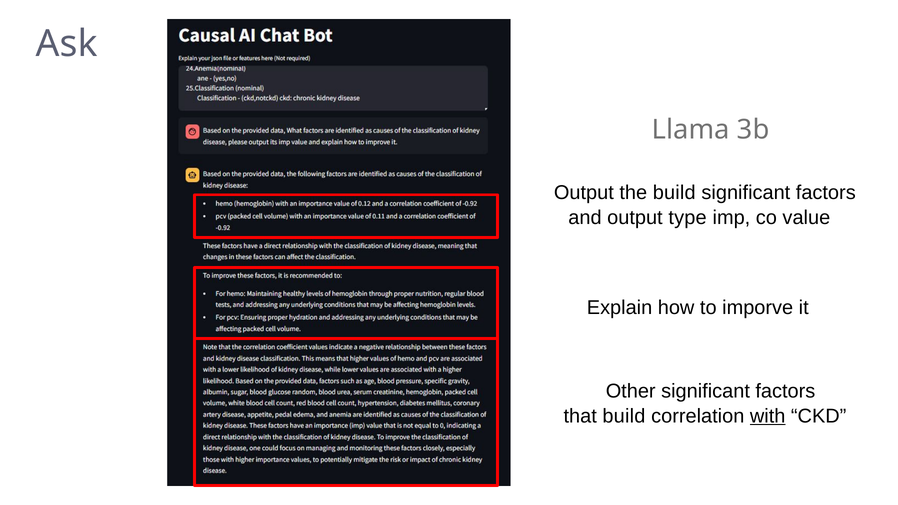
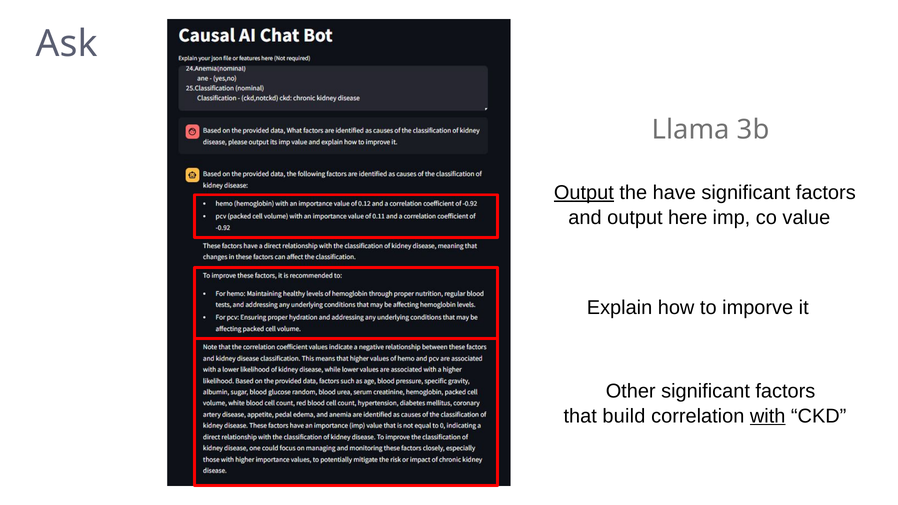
Output underline: none -> present (584, 193)
the build: build -> have (674, 193)
type: type -> here (688, 218)
